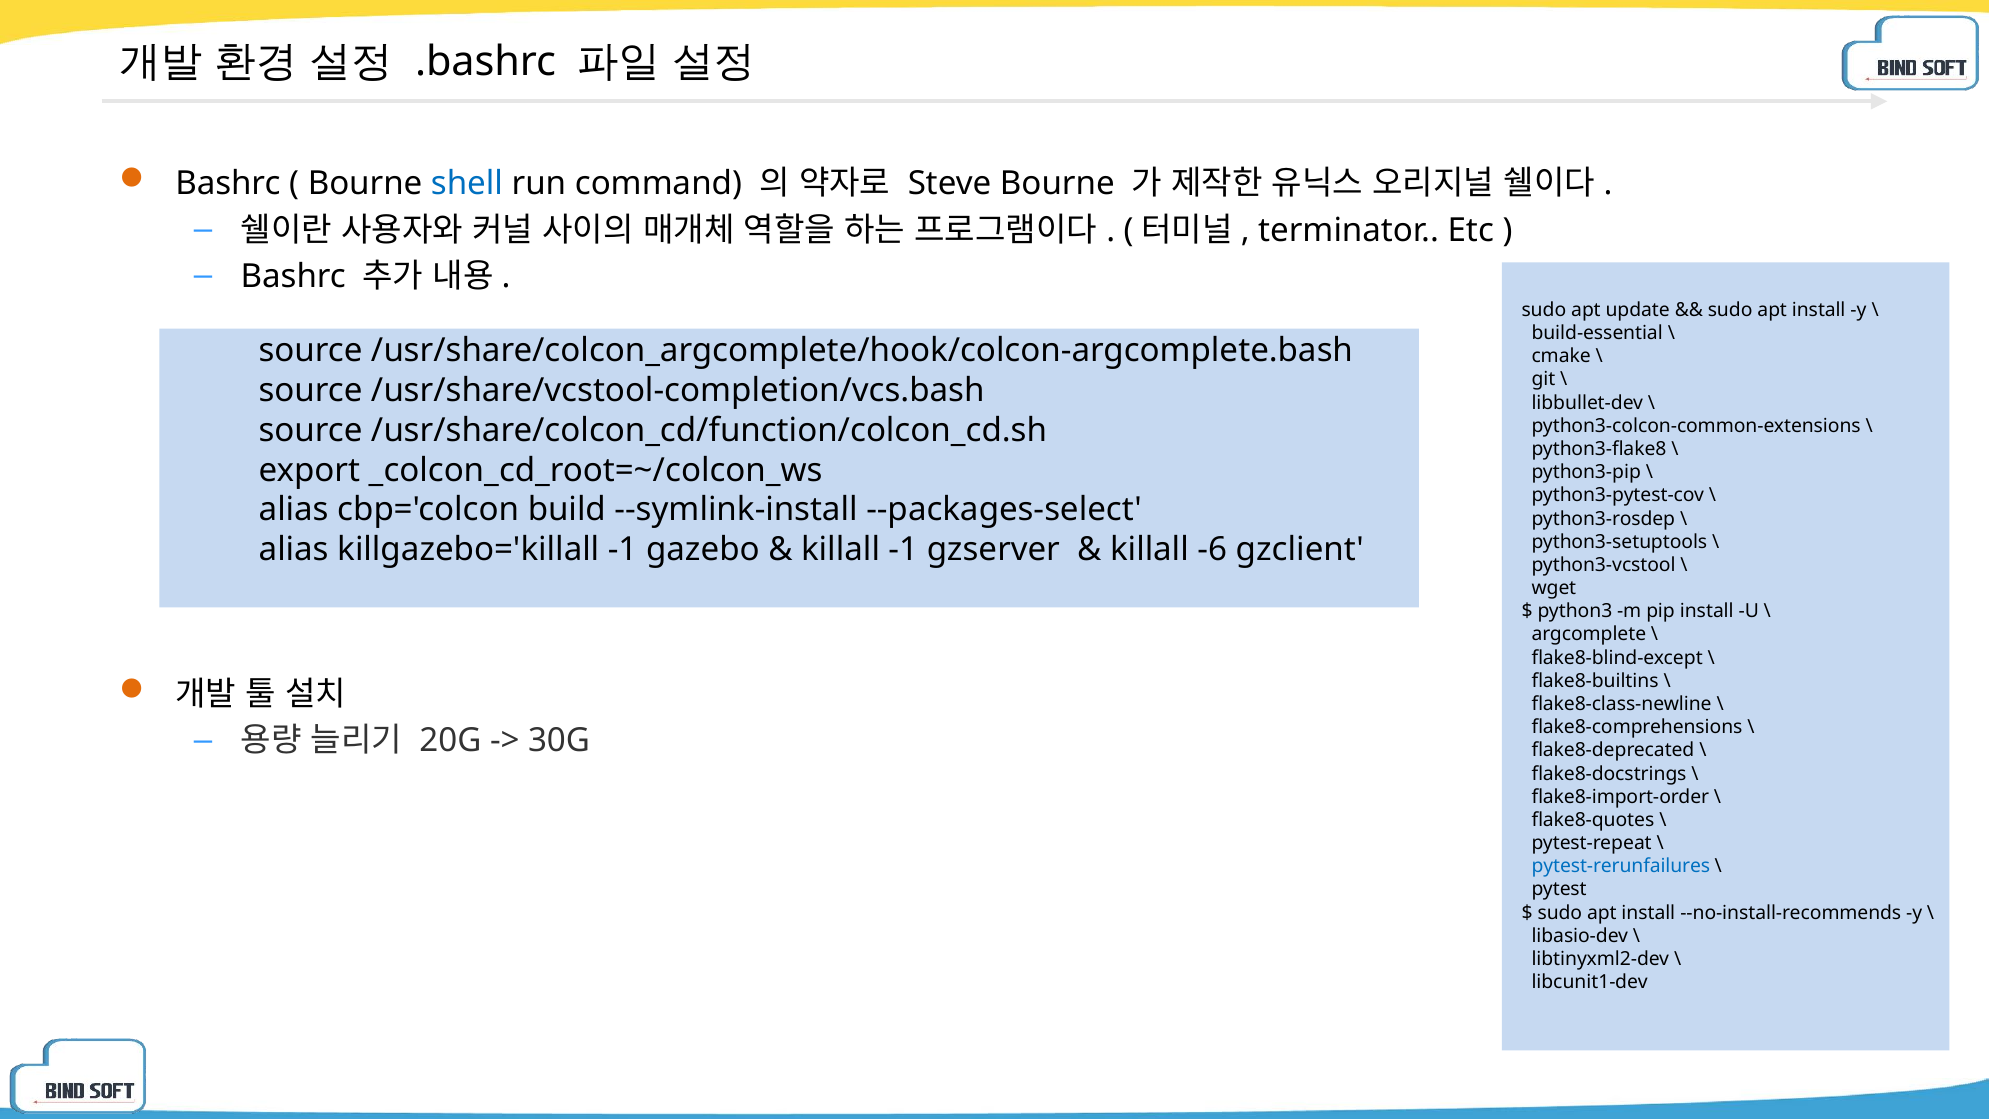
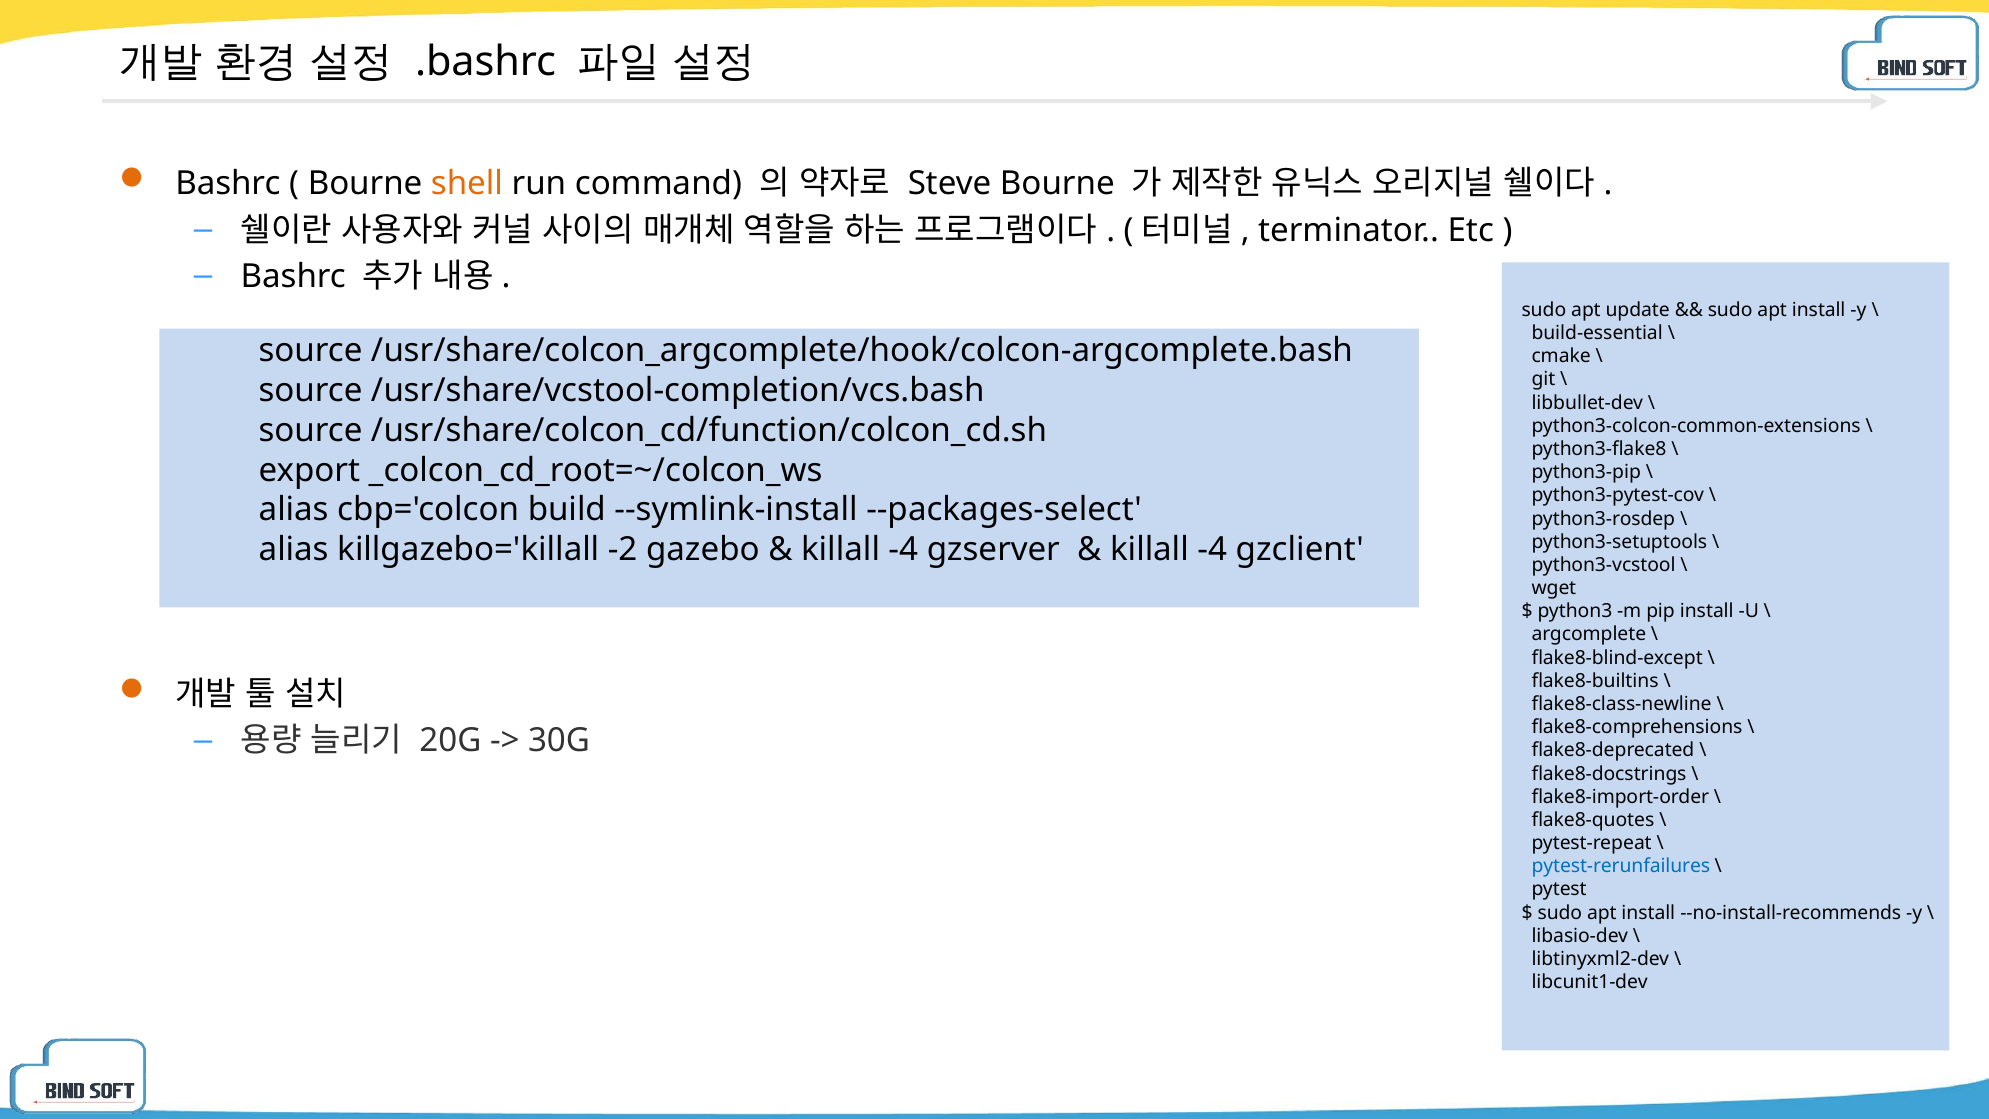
shell colour: blue -> orange (467, 184)
killgazebo='killall -1: -1 -> -2 (623, 550)
-1: -1 -> -4 (903, 550)
-6: -6 -> -4 (1212, 550)
